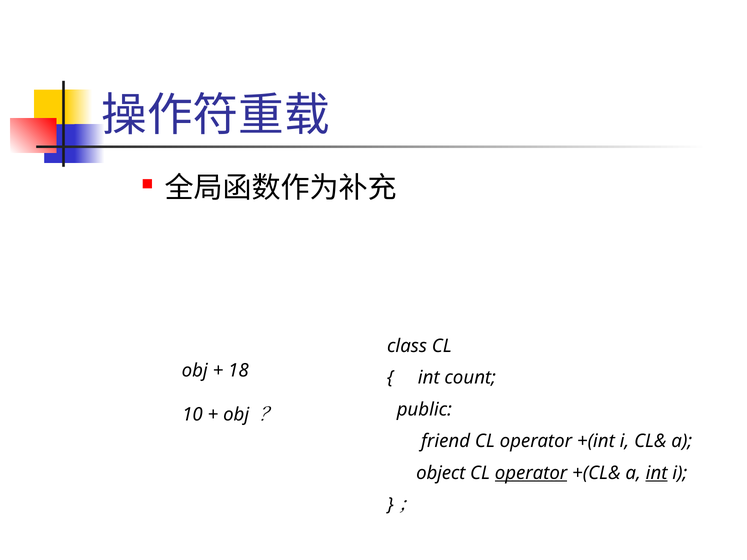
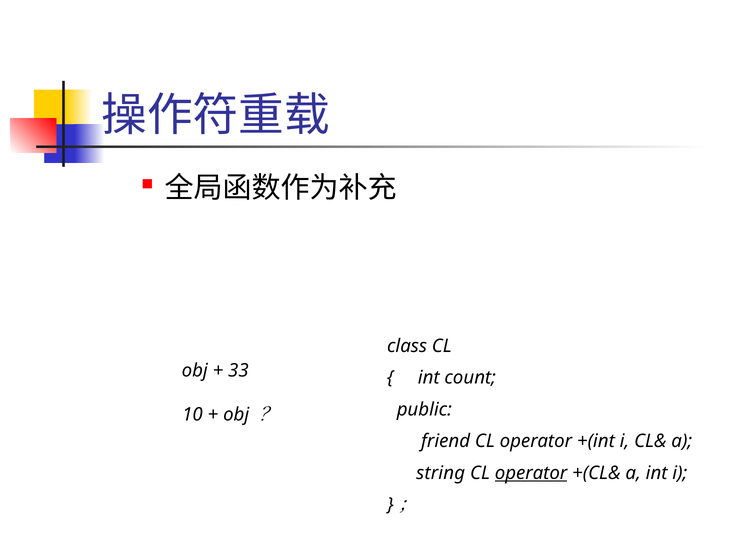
18: 18 -> 33 (238, 371)
object: object -> string (441, 473)
int underline: present -> none (657, 473)
